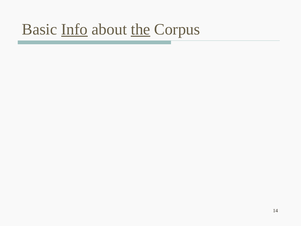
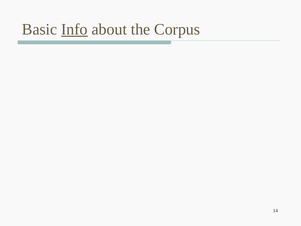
the underline: present -> none (141, 29)
